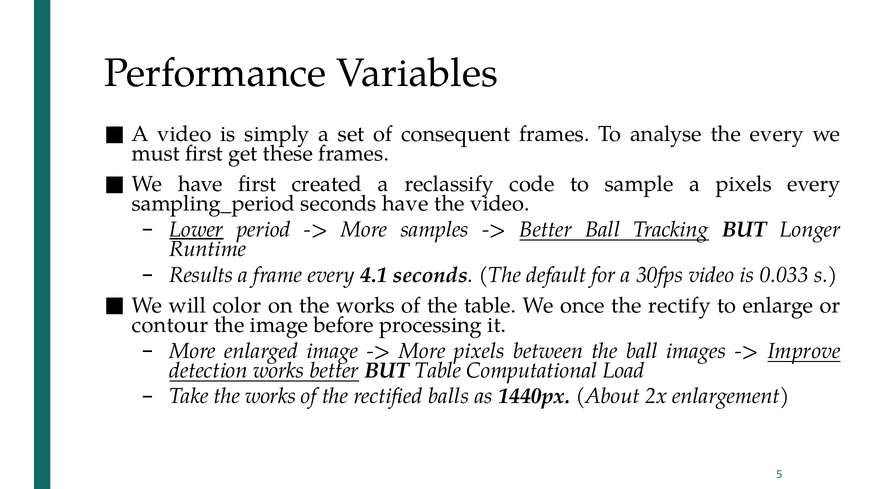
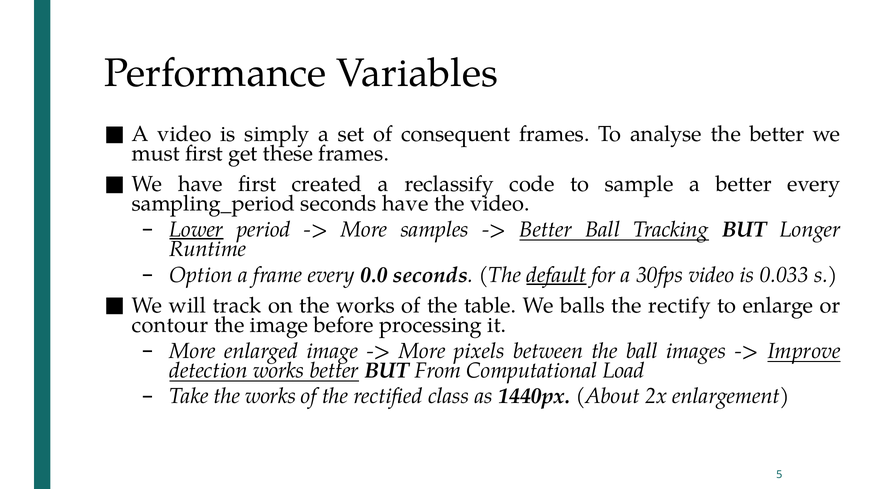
the every: every -> better (777, 134)
a pixels: pixels -> better (744, 184)
Results: Results -> Option (201, 275)
4.1: 4.1 -> 0.0 (374, 275)
default underline: none -> present (556, 275)
color: color -> track (237, 305)
once: once -> balls (583, 305)
BUT Table: Table -> From (438, 370)
balls: balls -> class (449, 396)
